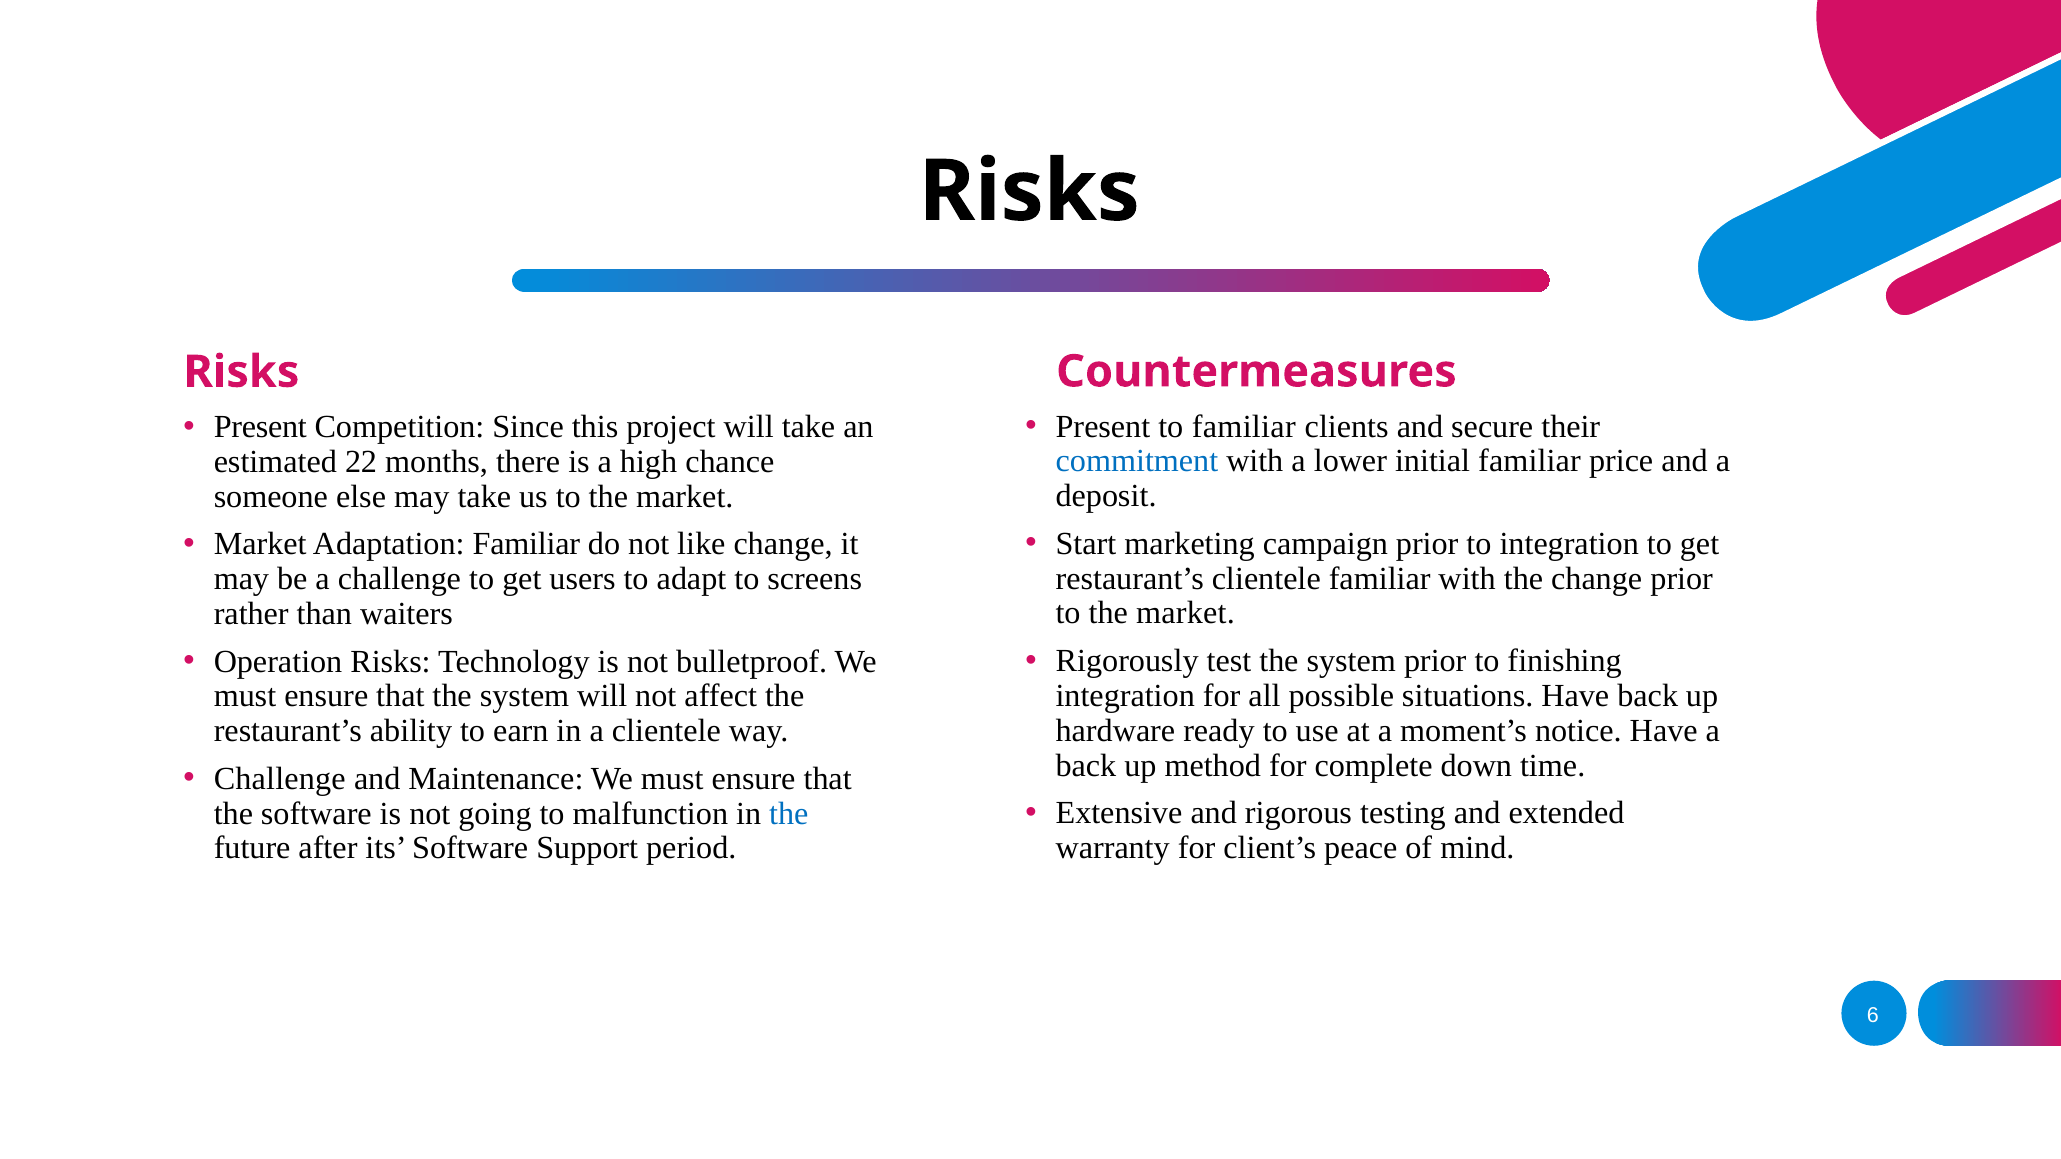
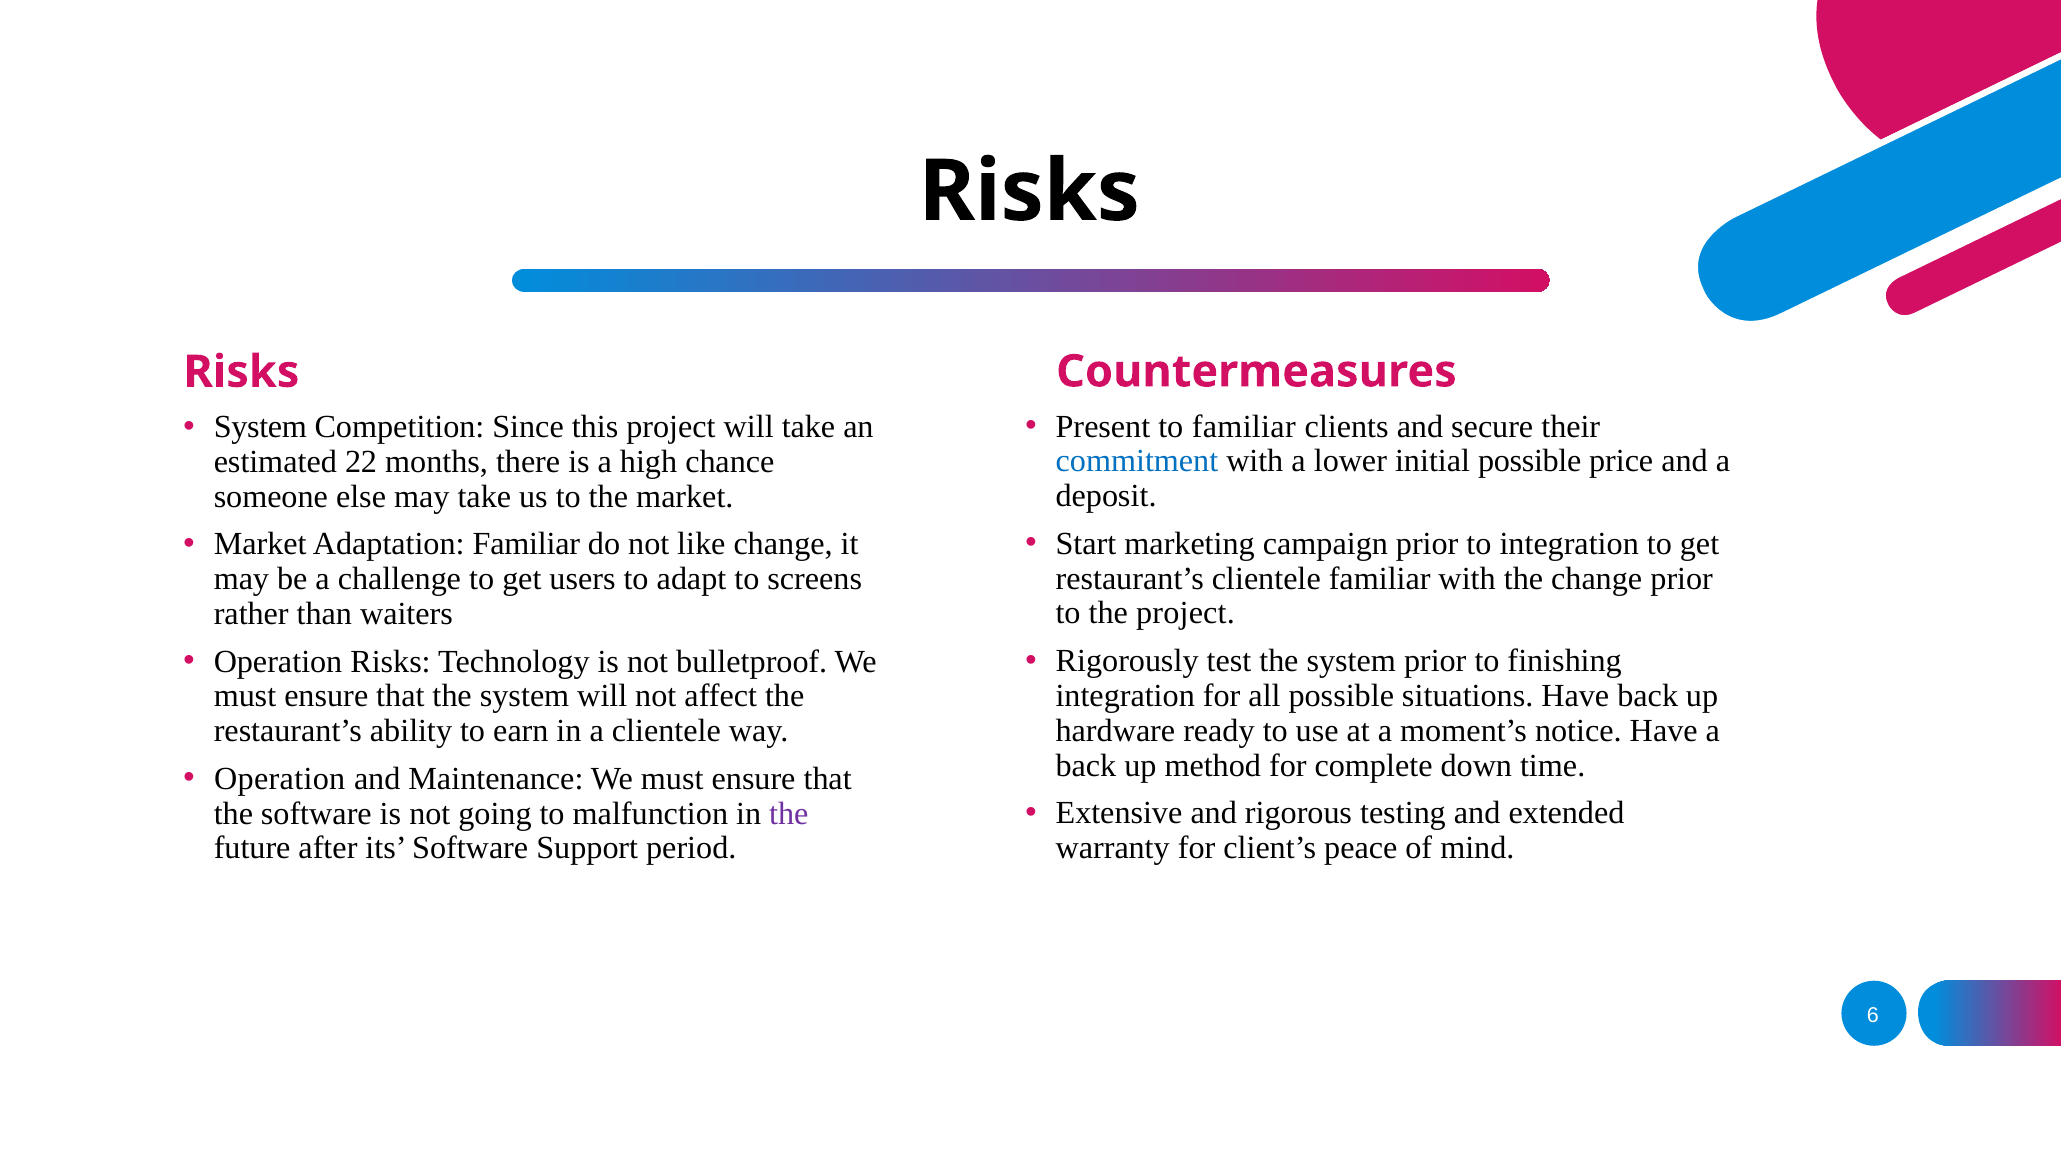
Present: Present -> System (260, 427)
initial familiar: familiar -> possible (1530, 461)
market: market -> project (1185, 613)
Challenge: Challenge -> Operation (280, 779)
the colour: blue -> purple (789, 814)
